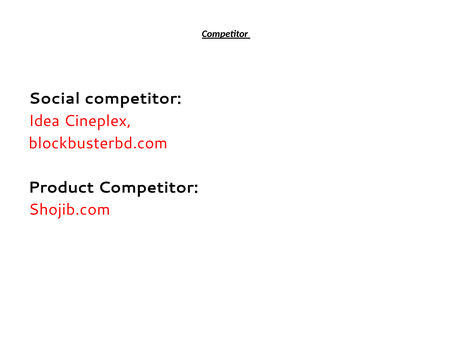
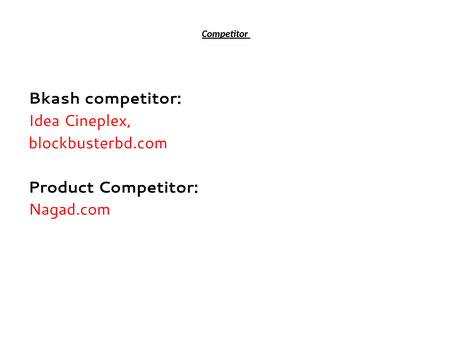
Social: Social -> Bkash (54, 99)
Shojib.com: Shojib.com -> Nagad.com (69, 210)
